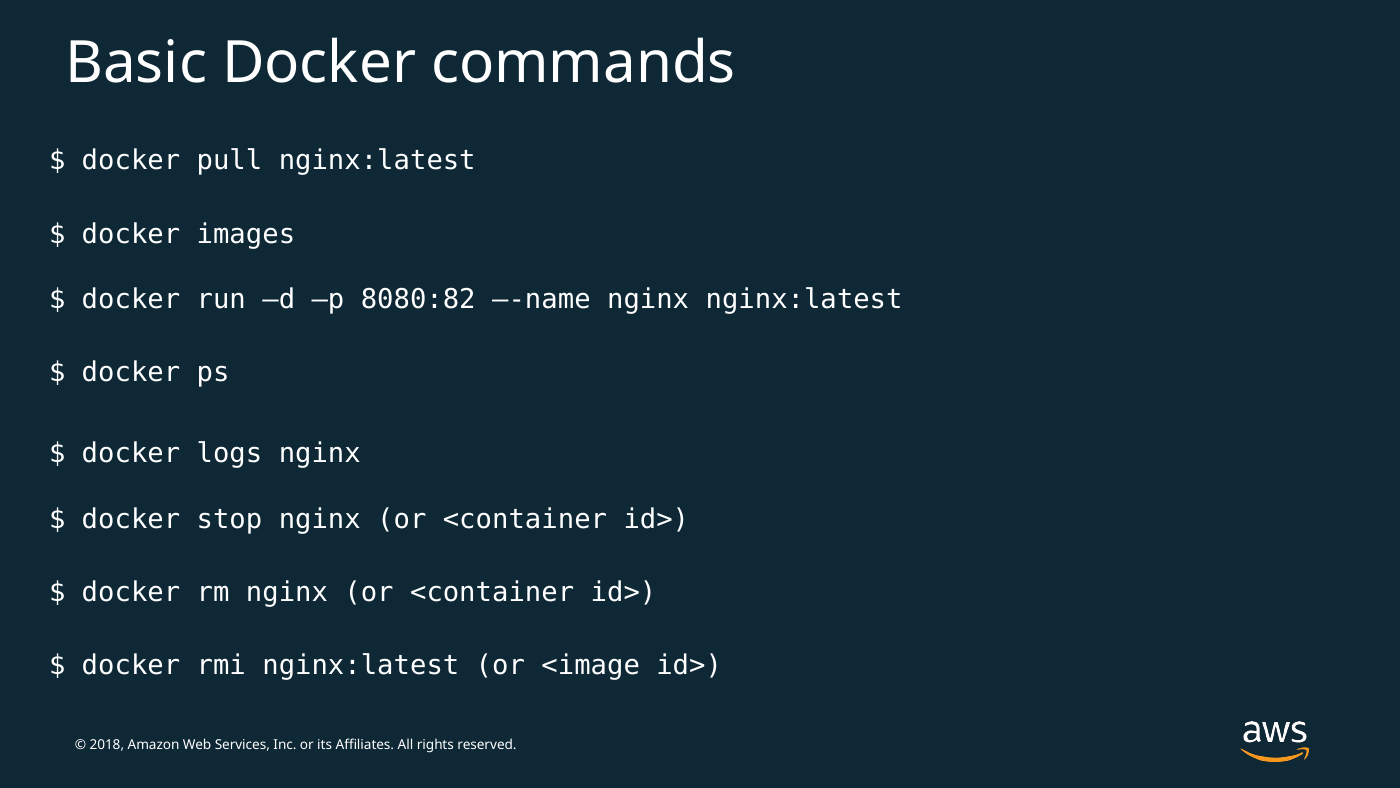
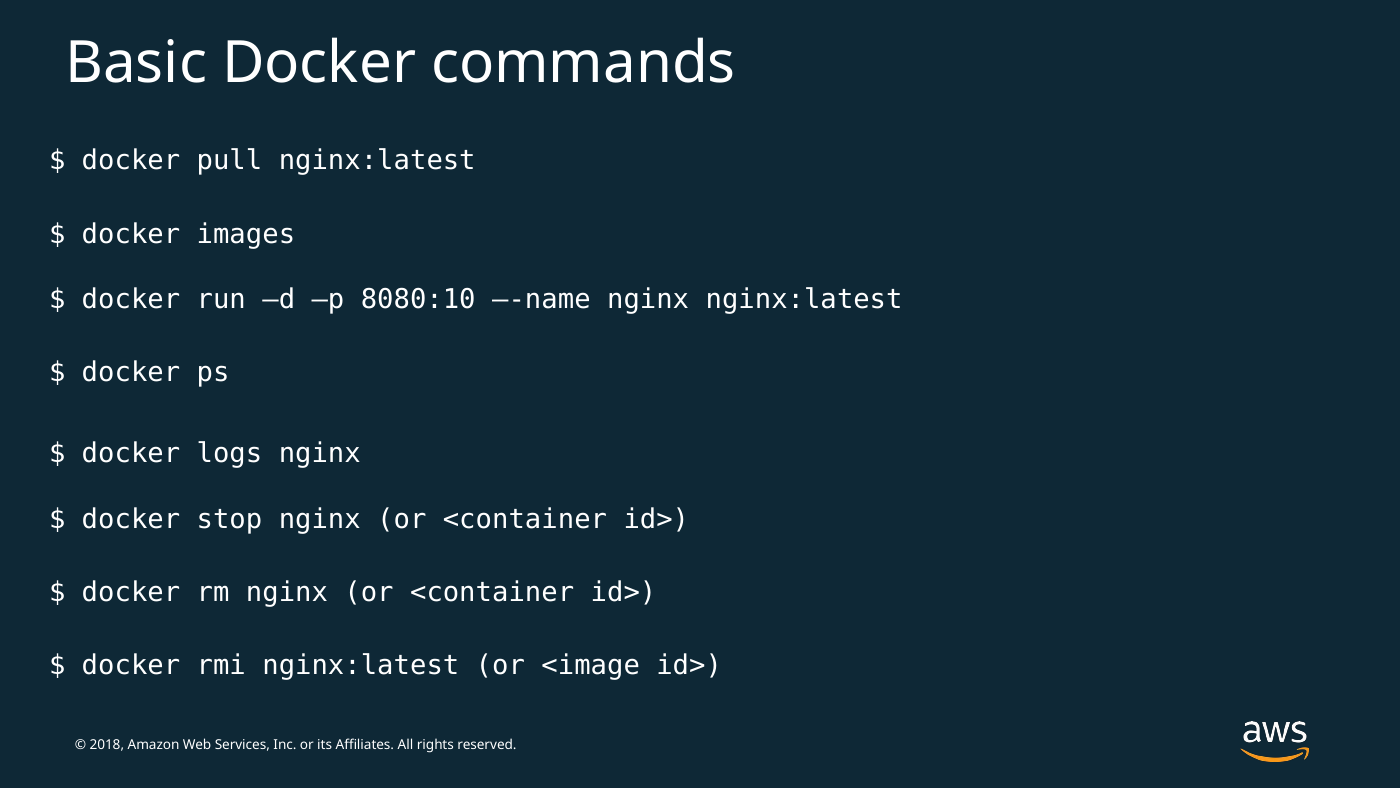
8080:82: 8080:82 -> 8080:10 (418, 299)
